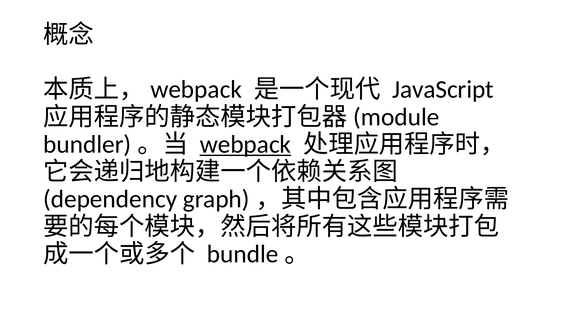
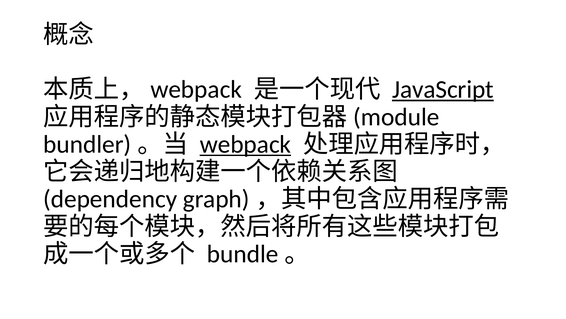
JavaScript underline: none -> present (443, 89)
